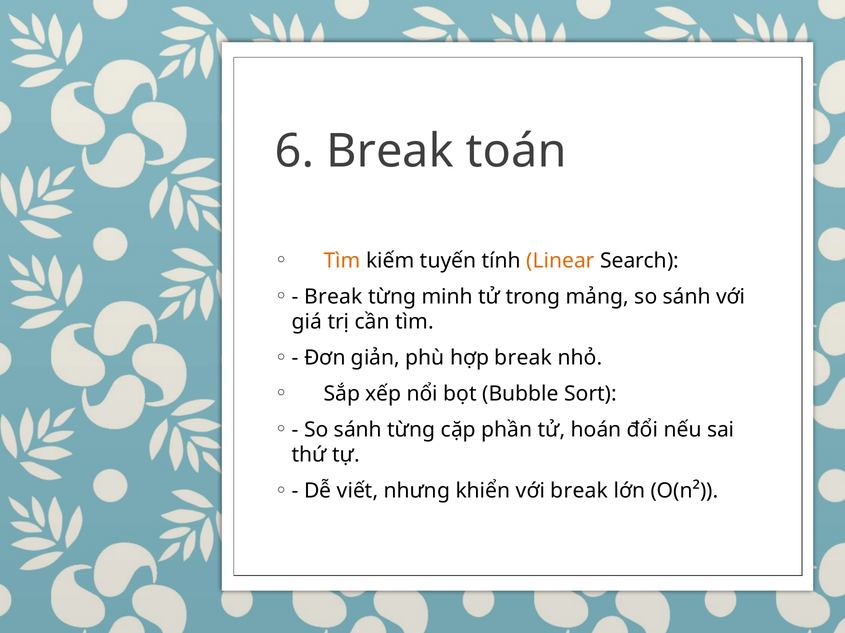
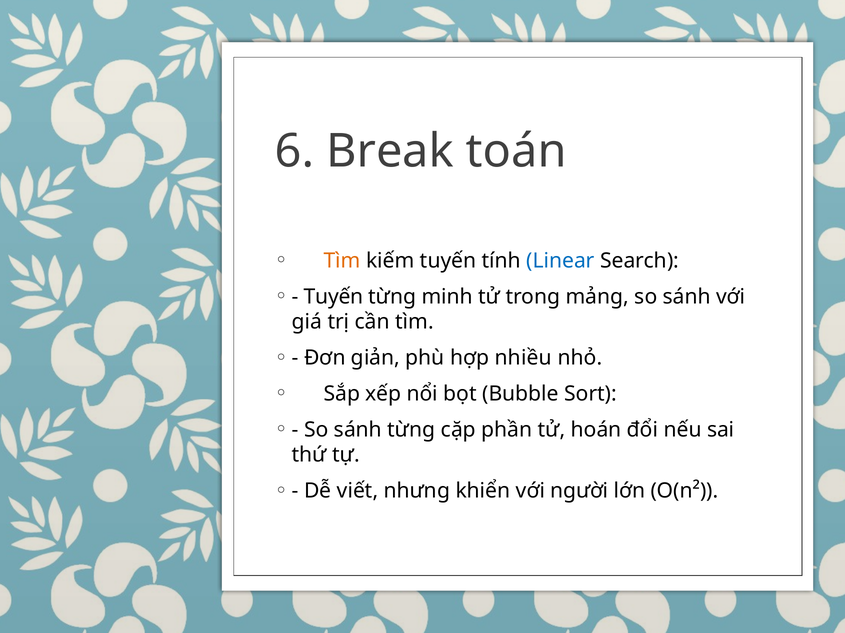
Linear colour: orange -> blue (561, 261)
Break: Break -> Tuyến (334, 297)
hợp break: break -> nhiều (523, 358)
với break: break -> người (579, 491)
